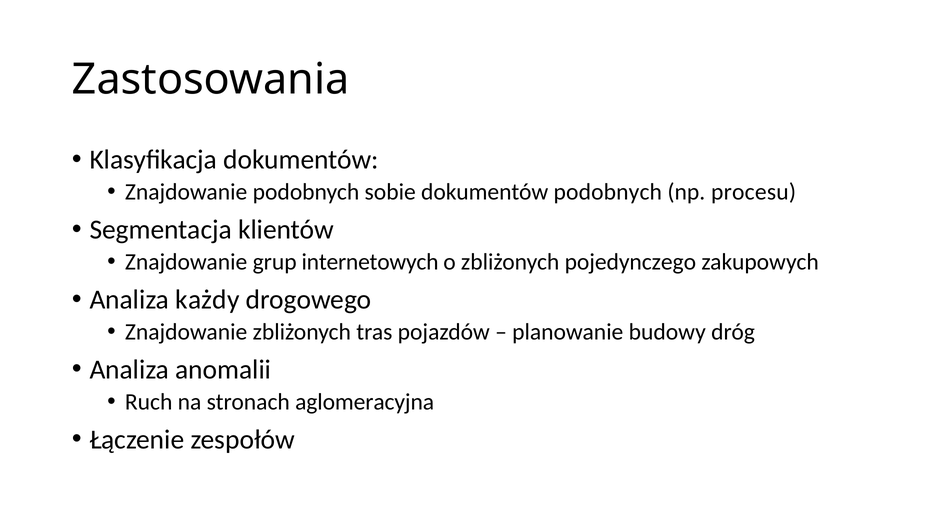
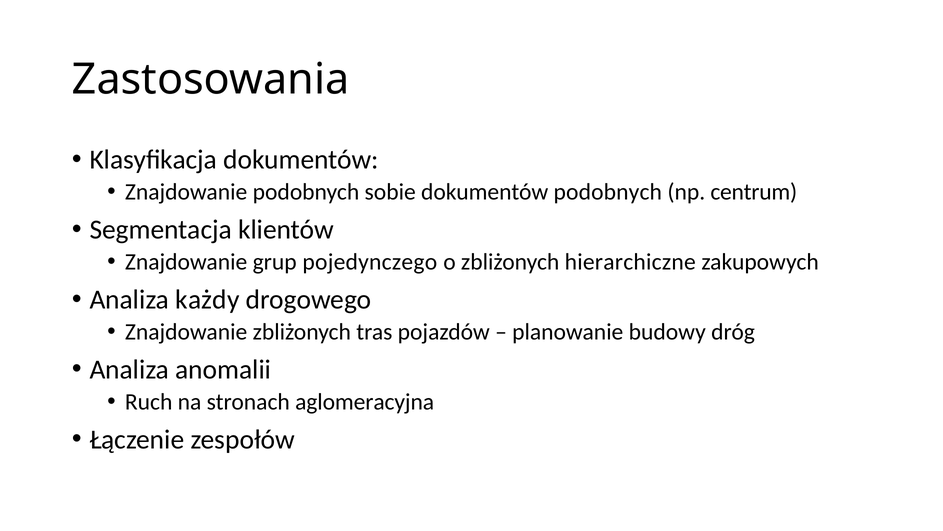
procesu: procesu -> centrum (754, 192)
internetowych: internetowych -> pojedynczego (370, 262)
pojedynczego: pojedynczego -> hierarchiczne (630, 262)
